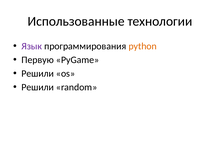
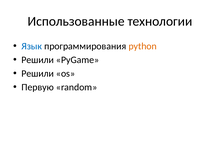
Язык colour: purple -> blue (32, 46)
Первую: Первую -> Решили (38, 60)
Решили: Решили -> Первую (38, 87)
